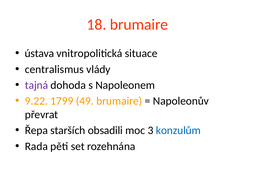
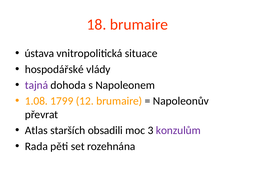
centralismus: centralismus -> hospodářské (54, 69)
9.22: 9.22 -> 1.08 (36, 101)
49: 49 -> 12 (85, 101)
Řepa: Řepa -> Atlas (36, 131)
konzulům colour: blue -> purple (178, 131)
